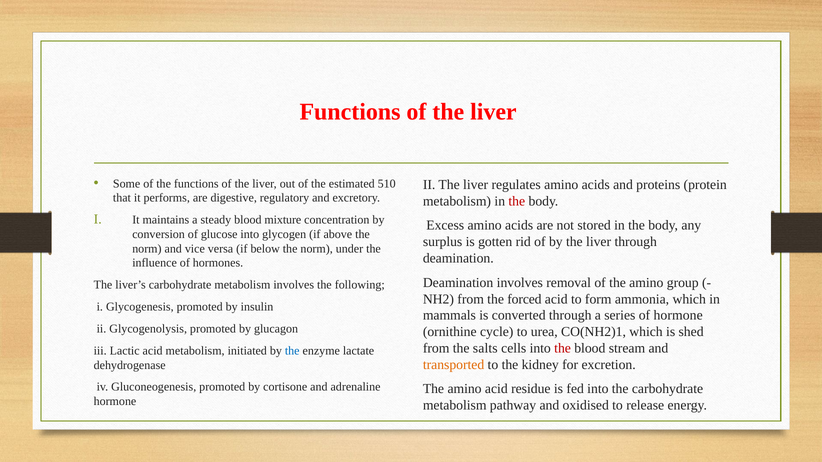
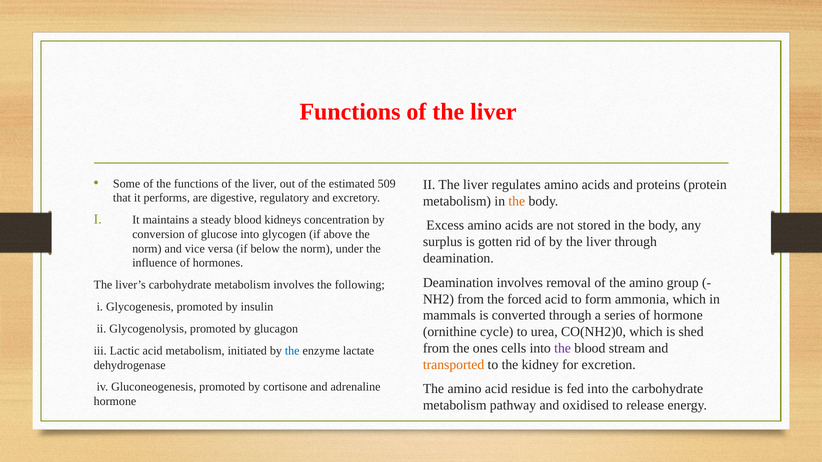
510: 510 -> 509 (387, 184)
the colour: red -> orange (517, 201)
mixture: mixture -> kidneys (283, 220)
CO(NH2)1: CO(NH2)1 -> CO(NH2)0 (594, 332)
salts: salts -> ones (485, 349)
the colour: red -> purple (563, 349)
